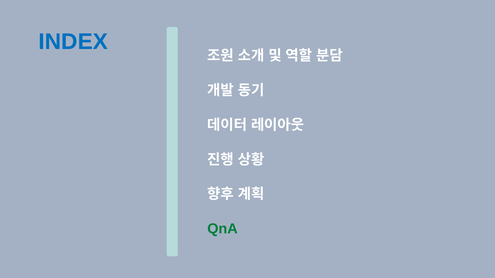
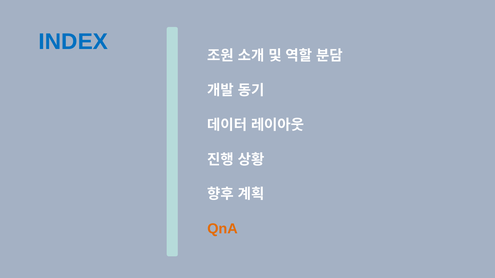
QnA colour: green -> orange (223, 229)
